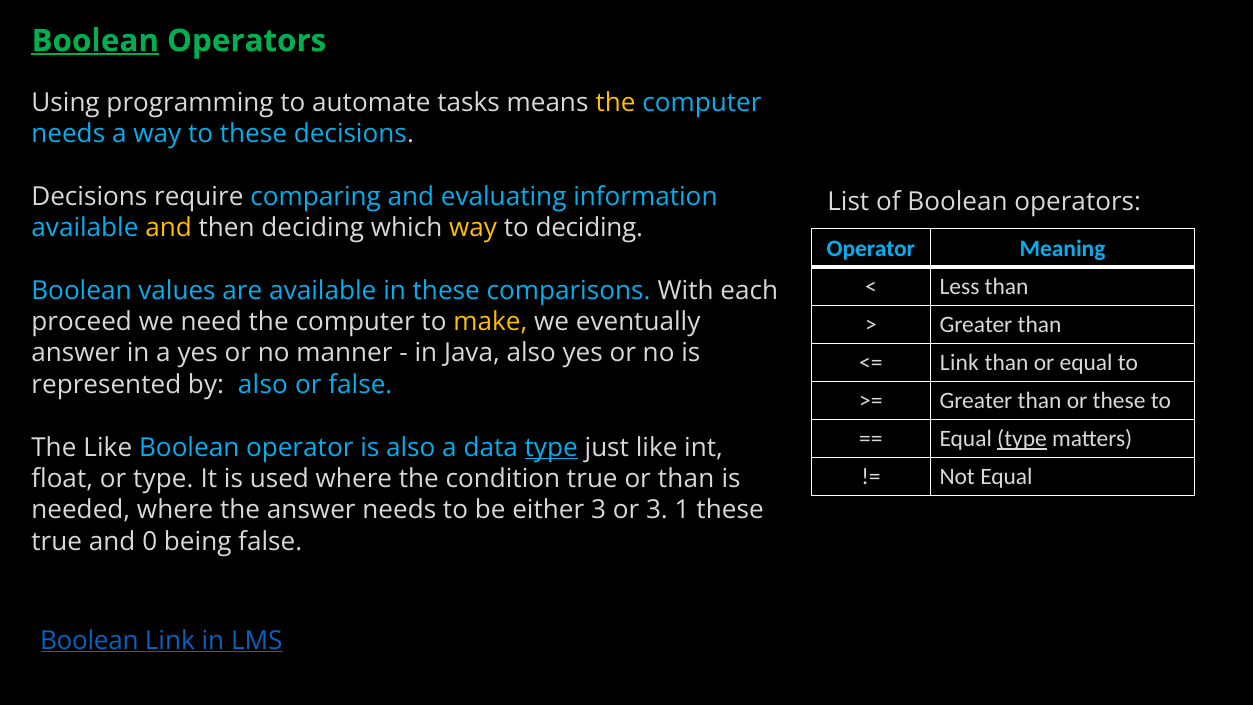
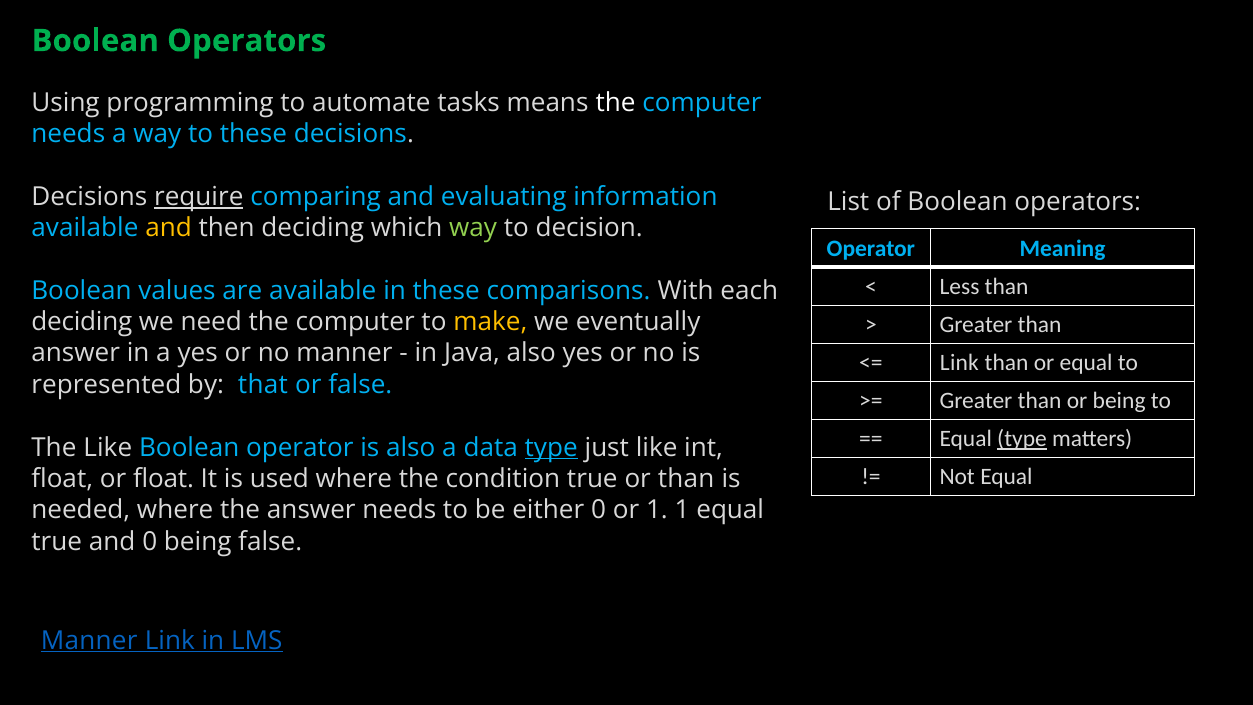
Boolean underline: present -> none (95, 41)
the colour: yellow -> white (616, 103)
require underline: none -> present (199, 197)
way colour: yellow -> light green (473, 228)
to deciding: deciding -> decision (589, 228)
proceed: proceed -> deciding (82, 322)
by also: also -> that (263, 385)
or these: these -> being (1119, 401)
or type: type -> float (164, 479)
either 3: 3 -> 0 (599, 510)
or 3: 3 -> 1 (657, 510)
1 these: these -> equal (730, 510)
Boolean: Boolean -> Manner (89, 641)
